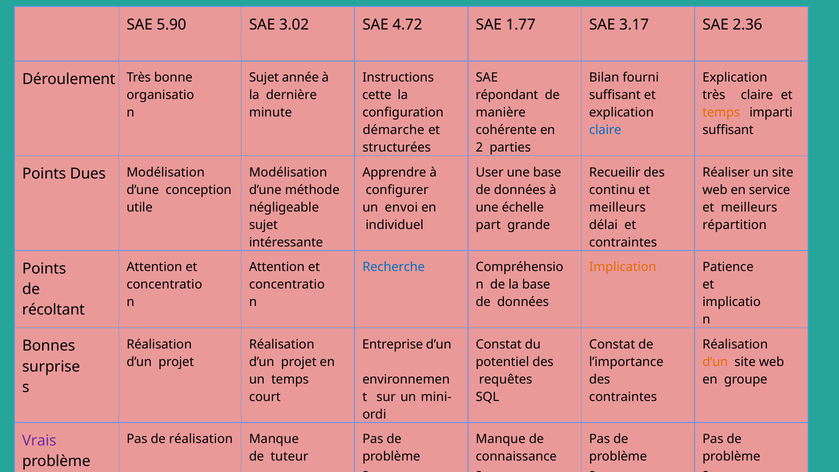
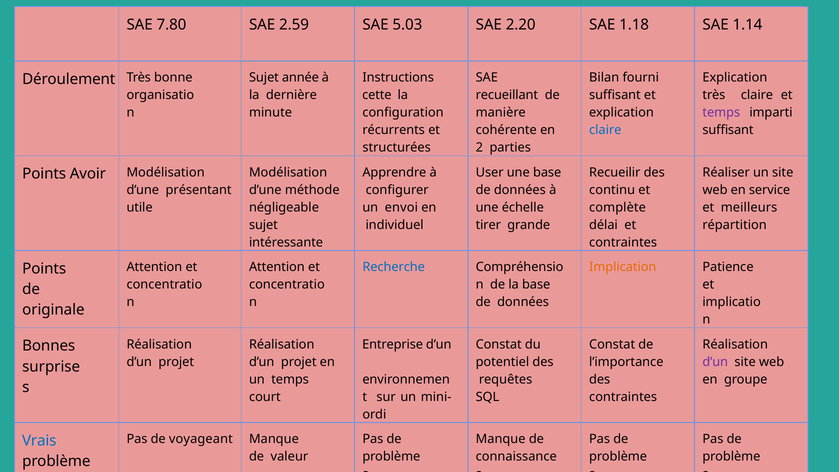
5.90: 5.90 -> 7.80 (172, 25)
3.02: 3.02 -> 2.59 (294, 25)
4.72: 4.72 -> 5.03 (407, 25)
1.77: 1.77 -> 2.20 (521, 25)
3.17: 3.17 -> 1.18 (634, 25)
2.36: 2.36 -> 1.14 (747, 25)
répondant: répondant -> recueillant (507, 95)
temps colour: orange -> purple (721, 113)
démarche: démarche -> récurrents (394, 130)
Dues: Dues -> Avoir (88, 174)
conception: conception -> présentant (199, 190)
meilleurs: meilleurs -> complète (617, 207)
part: part -> tirer (488, 225)
récoltant: récoltant -> originale (53, 310)
d’un colour: orange -> purple (715, 362)
de réalisation: réalisation -> voyageant (201, 439)
Vrais colour: purple -> blue (39, 441)
tuteur: tuteur -> valeur (289, 457)
